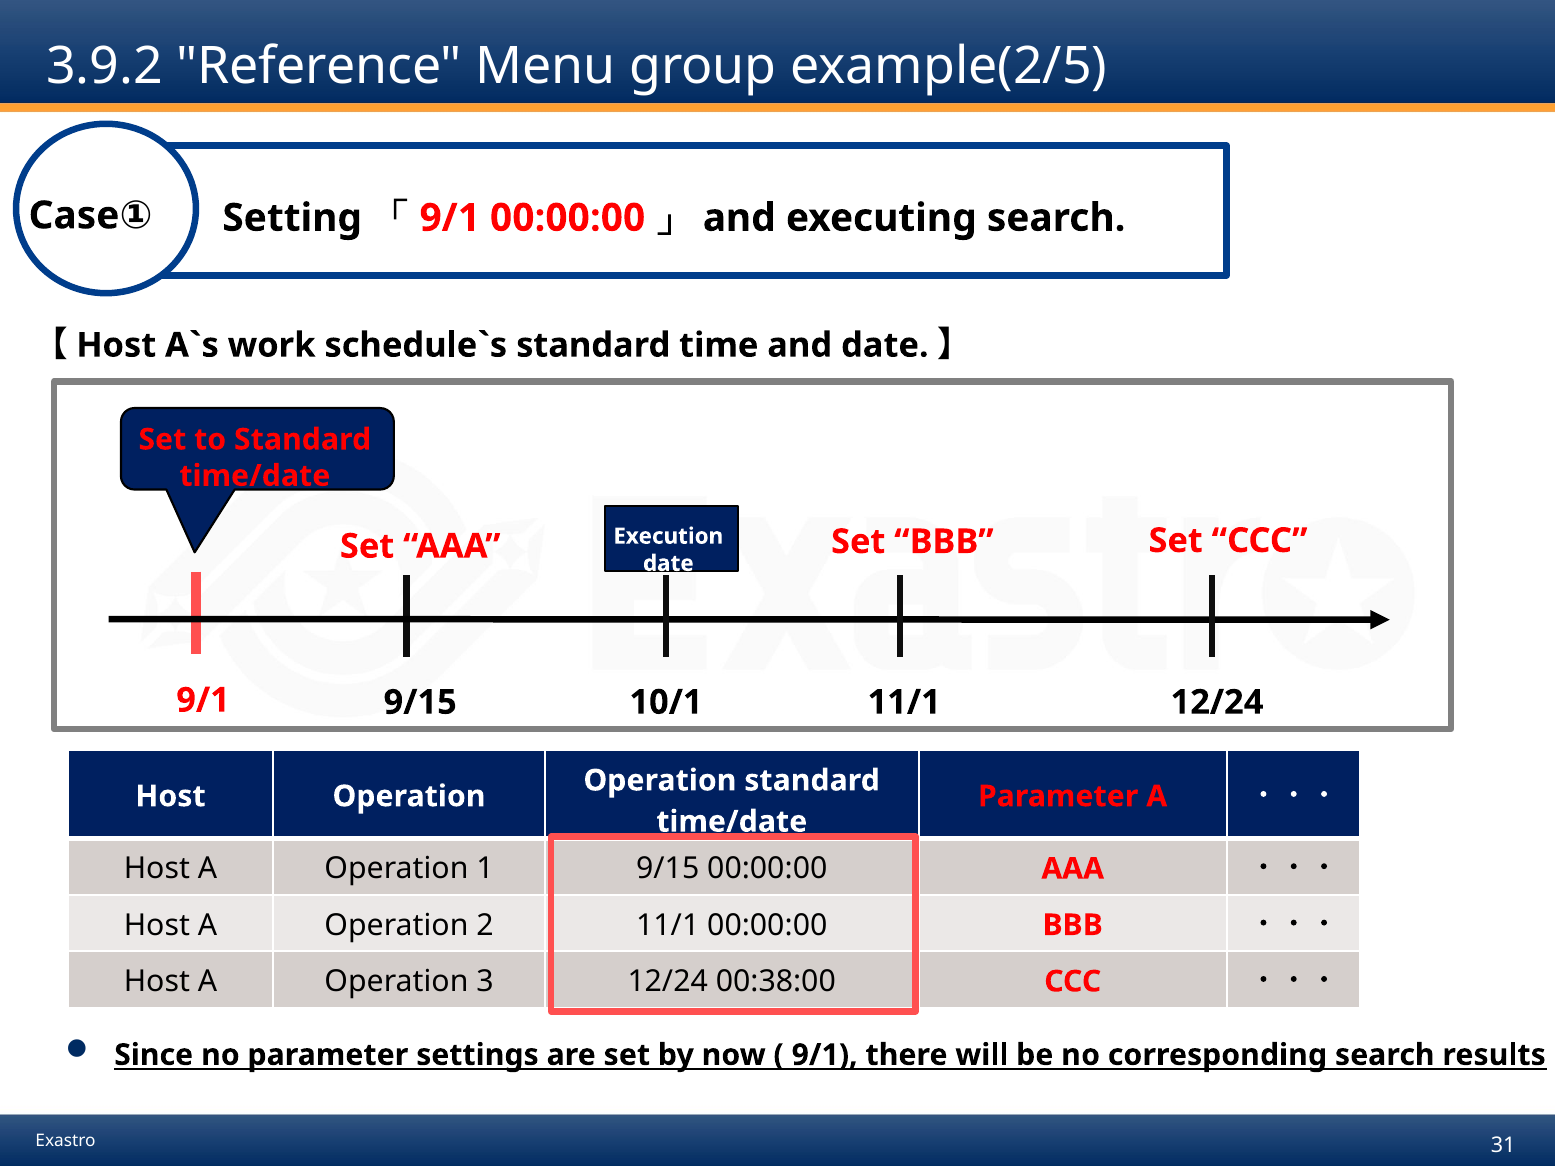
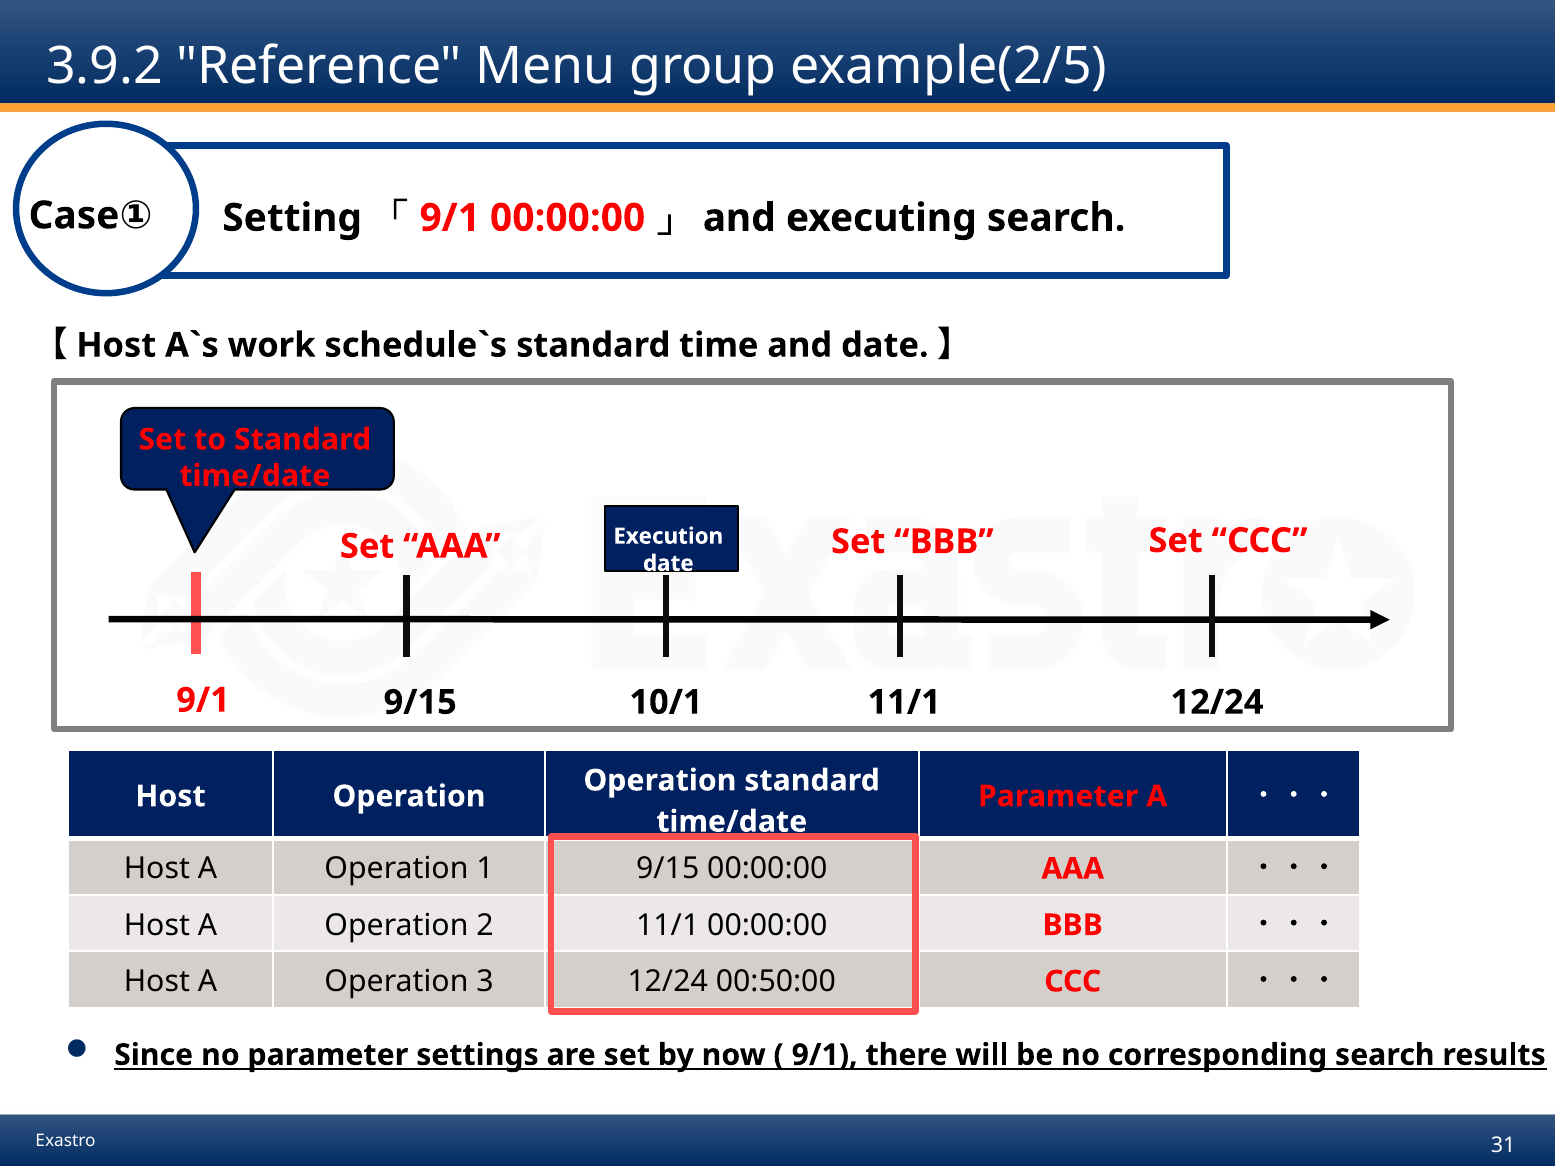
00:38:00: 00:38:00 -> 00:50:00 (776, 982)
